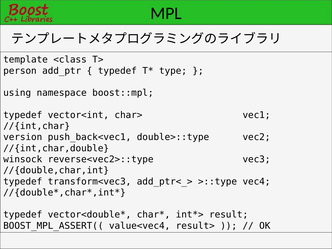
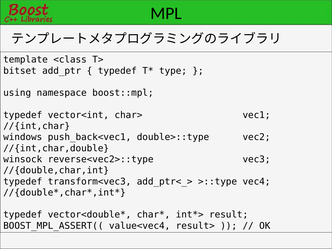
person: person -> bitset (20, 71)
version: version -> windows (23, 137)
